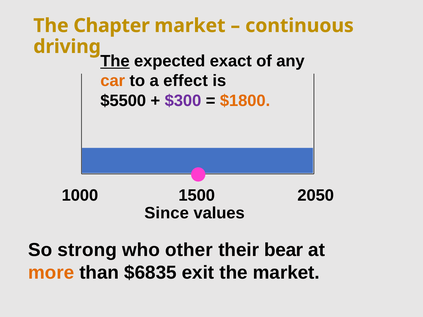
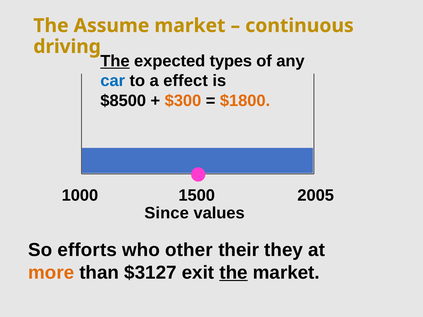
Chapter: Chapter -> Assume (112, 26)
exact: exact -> types (231, 61)
car colour: orange -> blue (113, 81)
$5500: $5500 -> $8500 (123, 101)
$300 colour: purple -> orange (183, 101)
2050: 2050 -> 2005 (316, 196)
strong: strong -> efforts (87, 250)
bear: bear -> they (284, 250)
$6835: $6835 -> $3127 (150, 273)
the underline: none -> present (234, 273)
